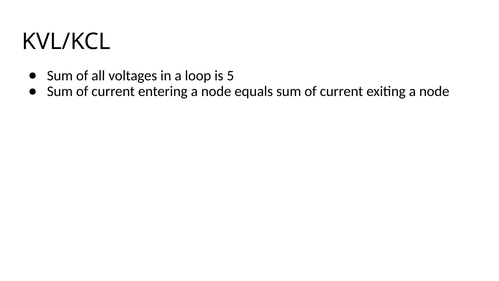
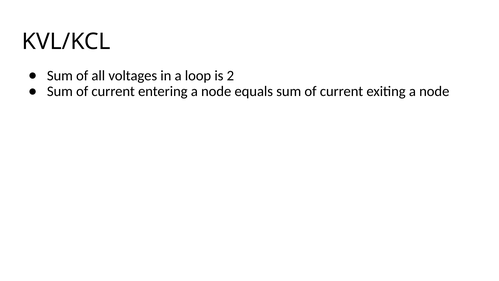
5: 5 -> 2 (230, 76)
